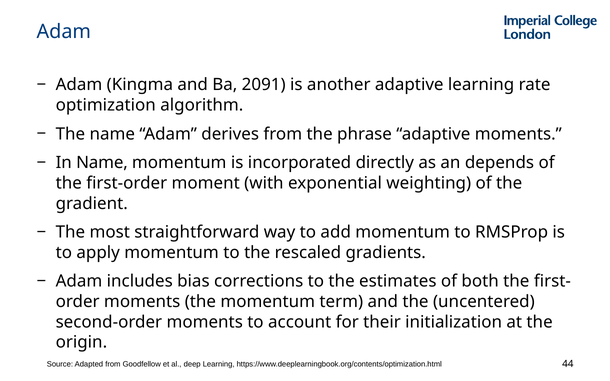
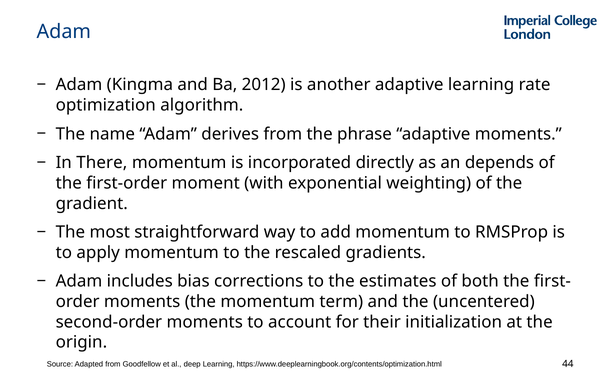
2091: 2091 -> 2012 (264, 85)
In Name: Name -> There (102, 163)
